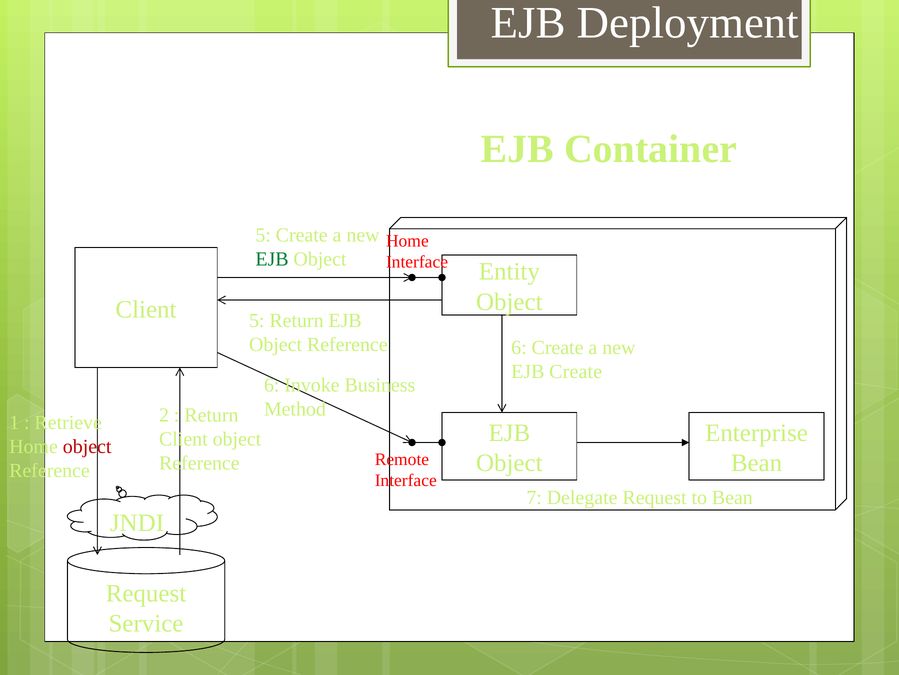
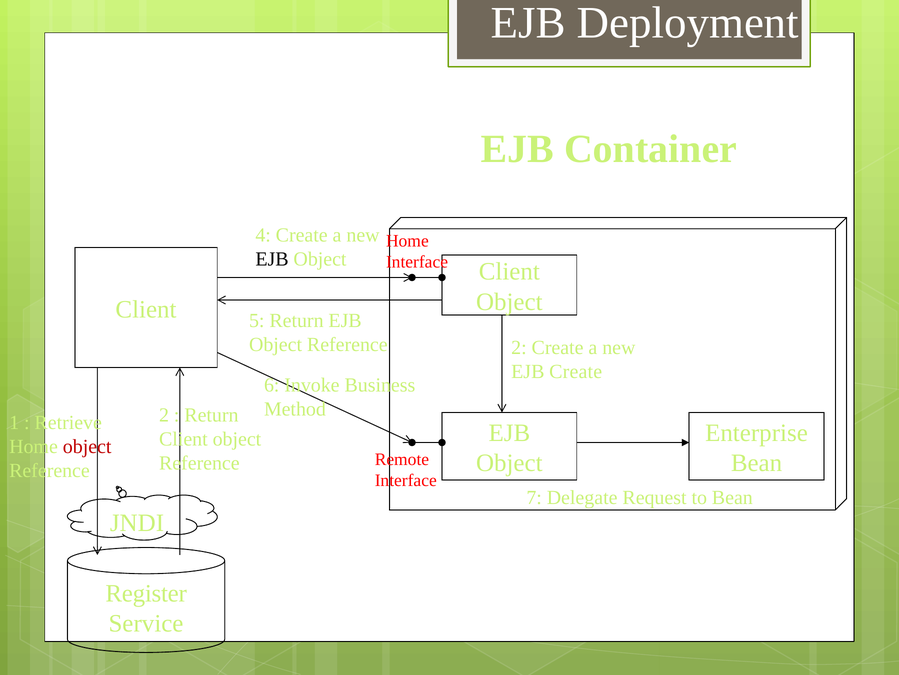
5: 5 -> 4 (263, 235)
EJB colour: green -> black (272, 259)
Entity: Entity -> Client (509, 271)
6: 6 -> 2 (519, 347)
Request: Request -> Register (146, 593)
